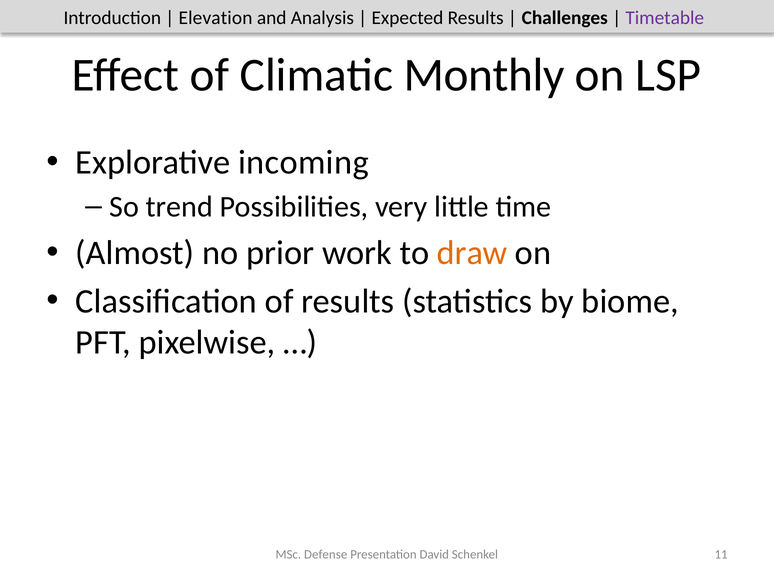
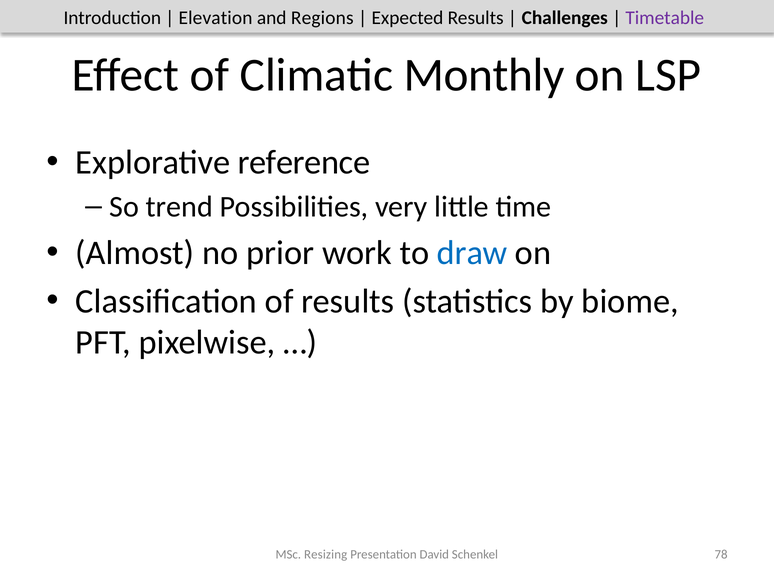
Analysis: Analysis -> Regions (322, 18)
incoming: incoming -> reference (304, 162)
draw colour: orange -> blue (472, 253)
Defense: Defense -> Resizing (326, 554)
11: 11 -> 78 (721, 554)
